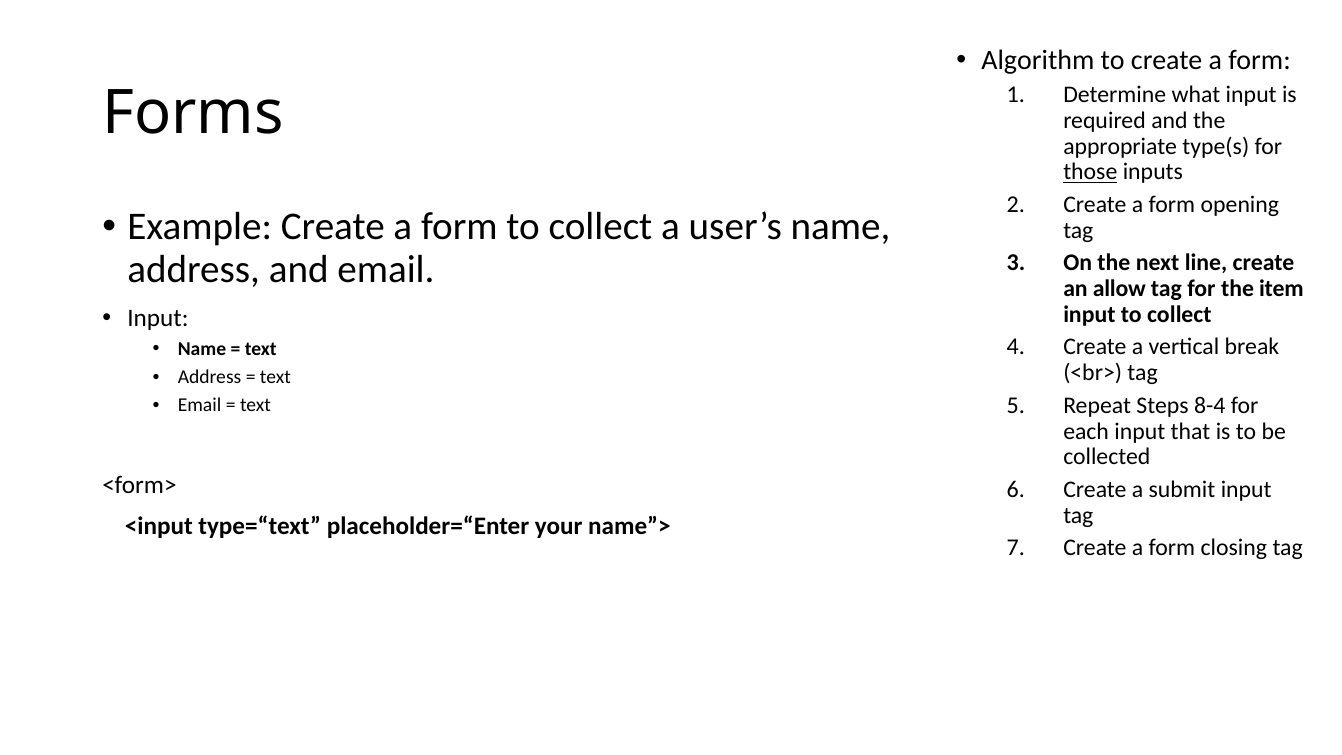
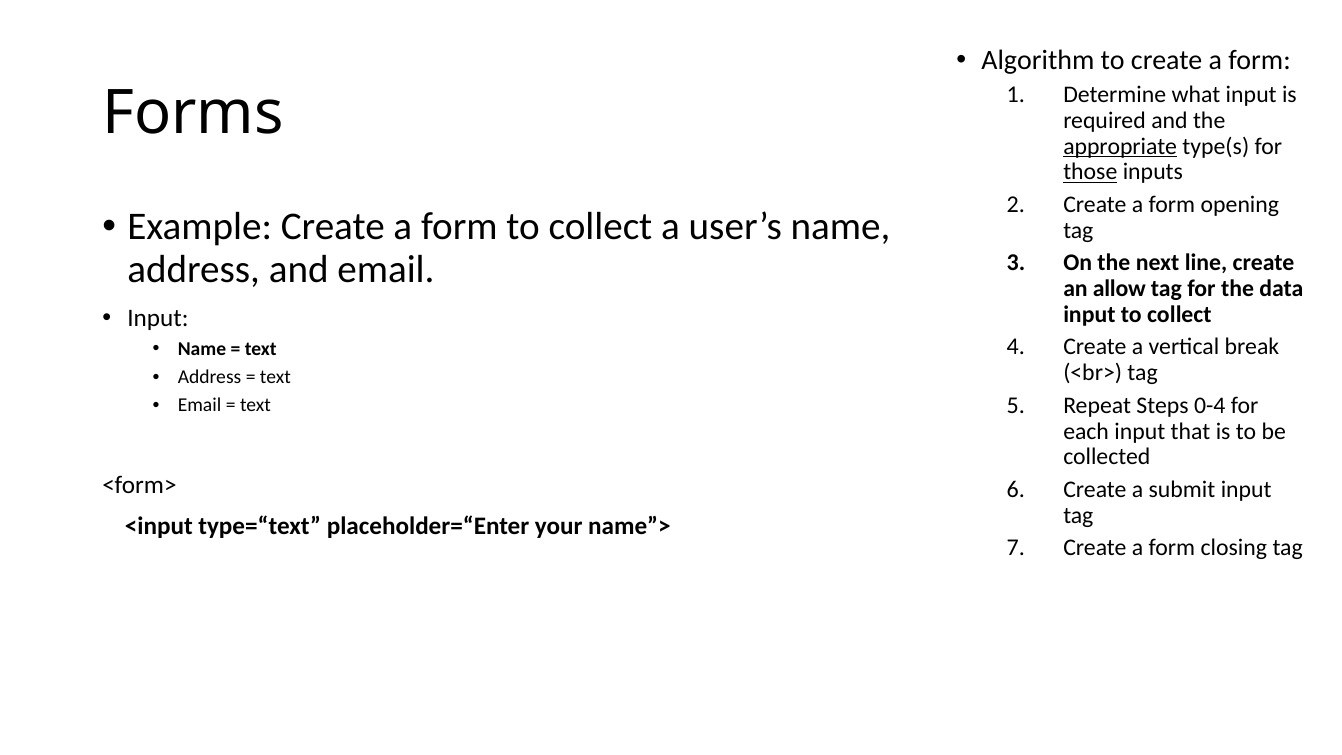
appropriate underline: none -> present (1120, 146)
item: item -> data (1281, 289)
8-4: 8-4 -> 0-4 (1210, 405)
